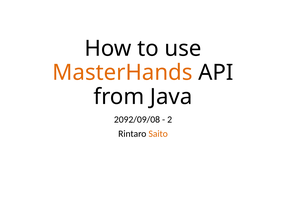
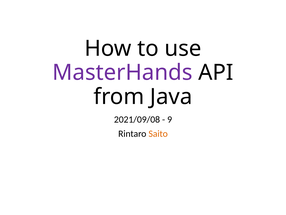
MasterHands colour: orange -> purple (122, 72)
2092/09/08: 2092/09/08 -> 2021/09/08 (137, 119)
2: 2 -> 9 (170, 119)
